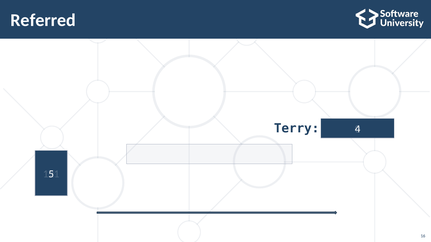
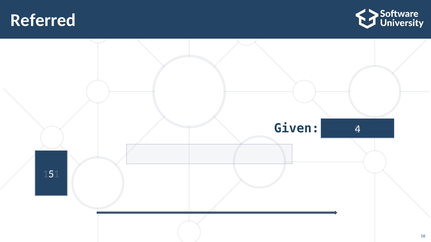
Terry: Terry -> Given (297, 129)
